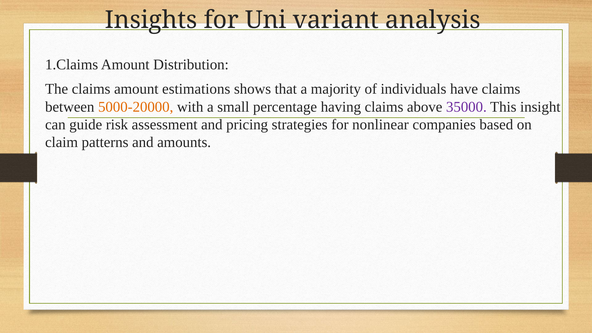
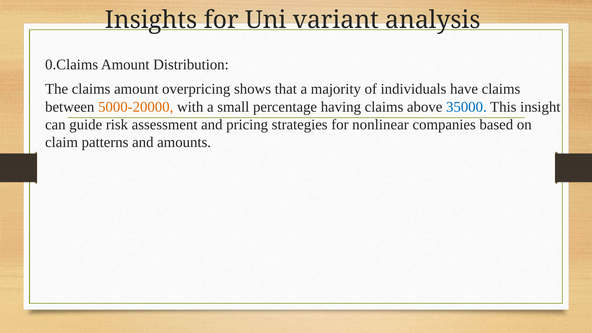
1.Claims: 1.Claims -> 0.Claims (72, 65)
estimations: estimations -> overpricing (196, 89)
35000 colour: purple -> blue (466, 107)
